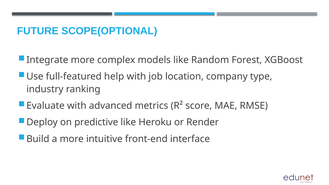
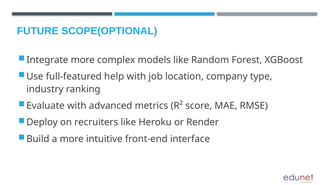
predictive: predictive -> recruiters (96, 122)
